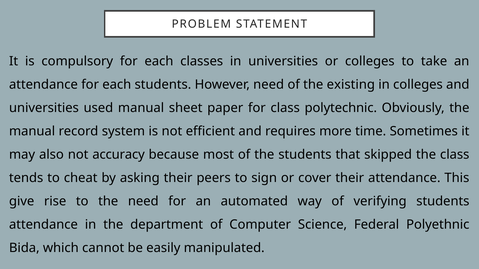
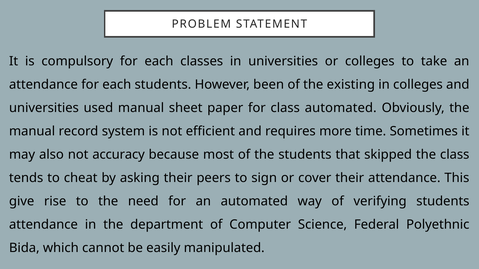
However need: need -> been (269, 85)
class polytechnic: polytechnic -> automated (341, 108)
